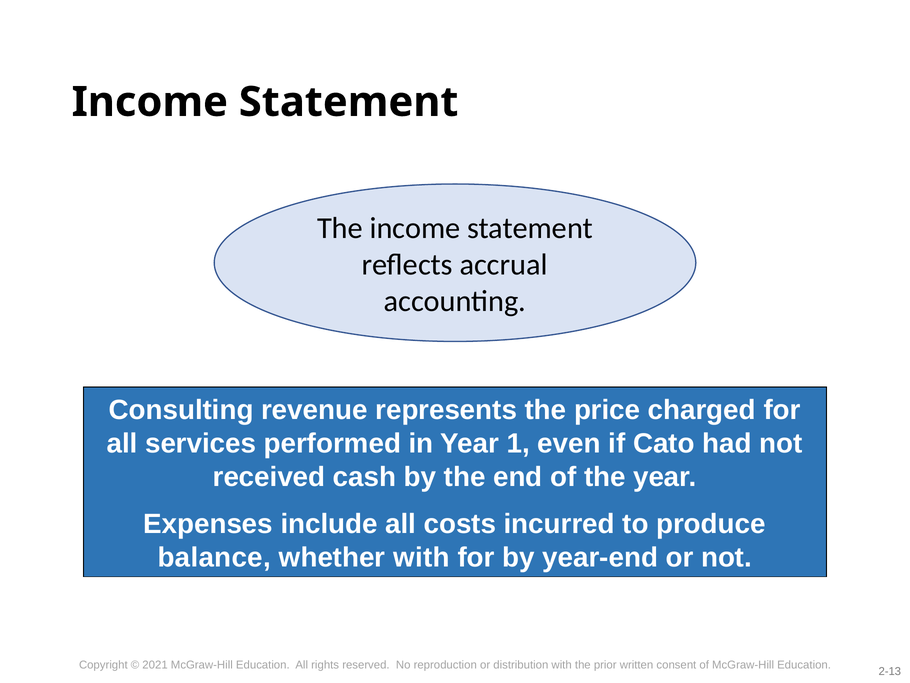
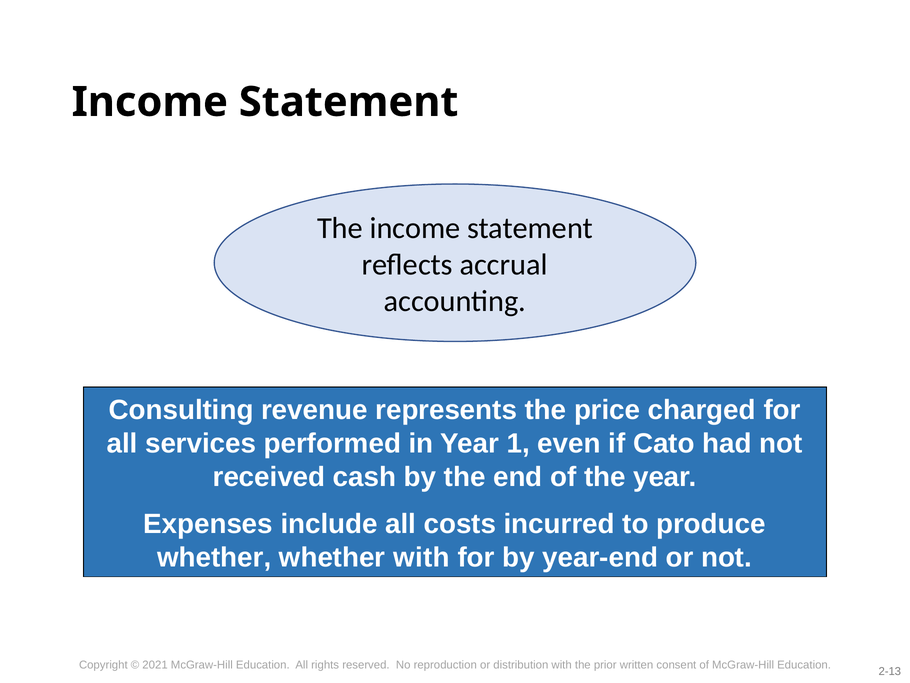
balance: balance -> whether (214, 557)
